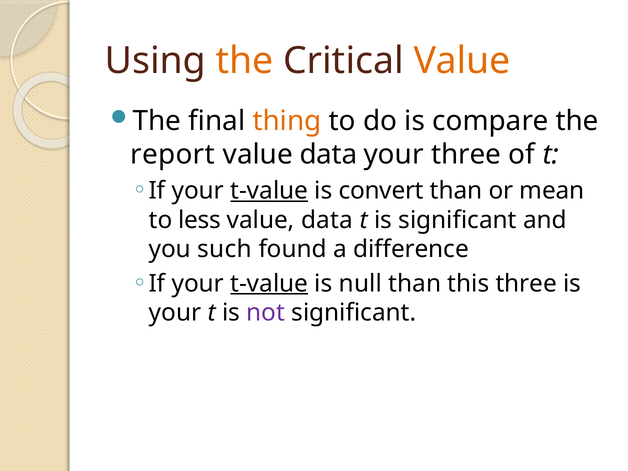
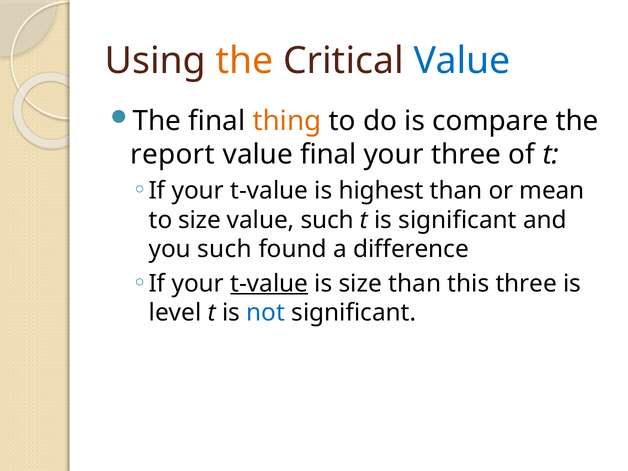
Value colour: orange -> blue (462, 61)
data: data -> final (328, 155)
t-value underline: present -> none (269, 191)
convert: convert -> highest (381, 191)
to less: less -> size (200, 220)
data: data -> such (327, 220)
is null: null -> size (360, 283)
your: your -> level (175, 313)
not colour: purple -> blue (266, 313)
